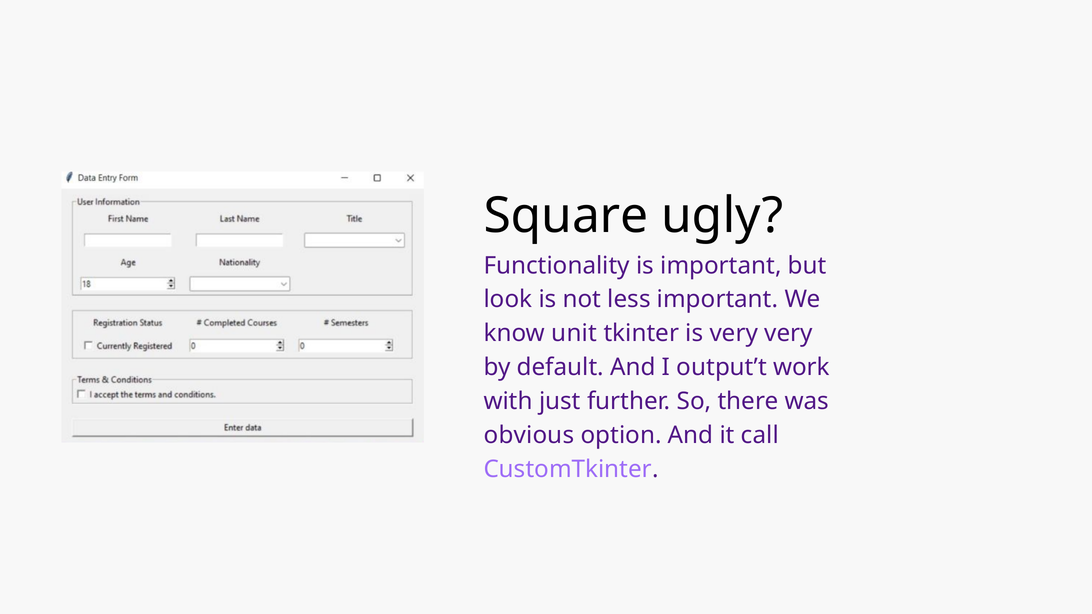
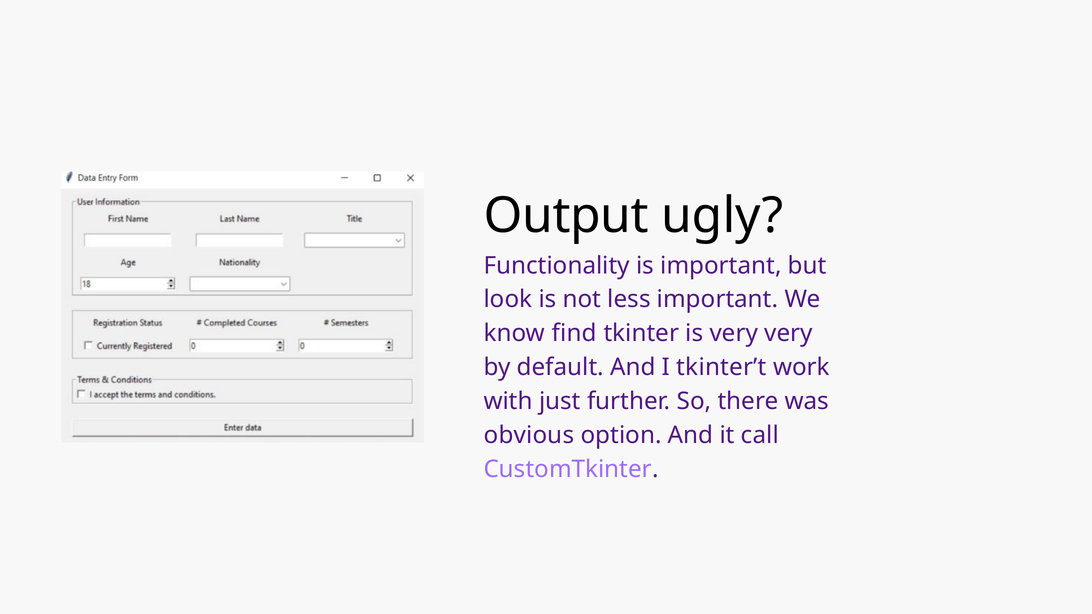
Square: Square -> Output (566, 216)
unit: unit -> find (574, 334)
output’t: output’t -> tkinter’t (722, 368)
